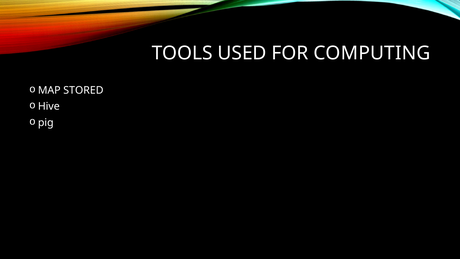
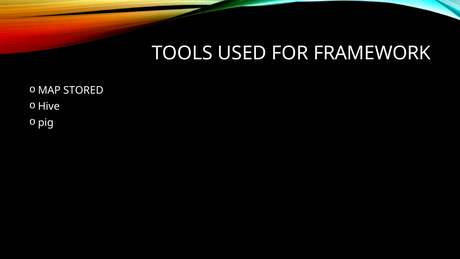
COMPUTING: COMPUTING -> FRAMEWORK (372, 53)
